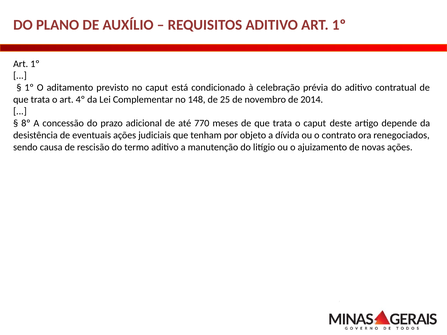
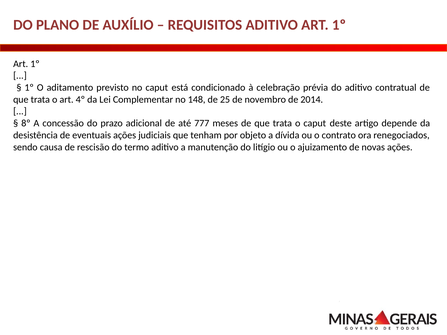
770: 770 -> 777 (202, 123)
